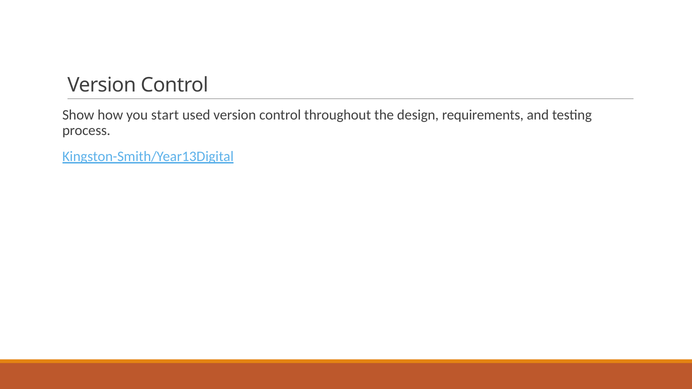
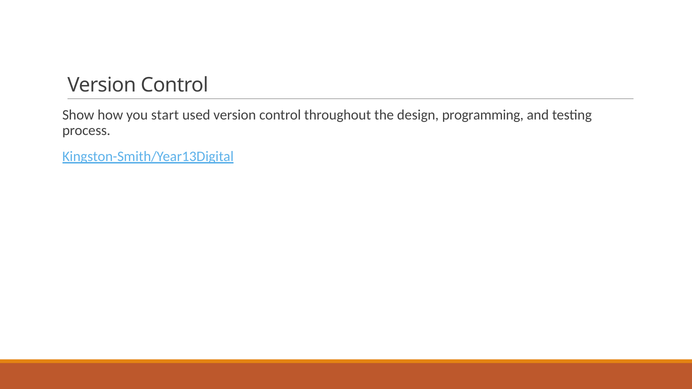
requirements: requirements -> programming (483, 115)
